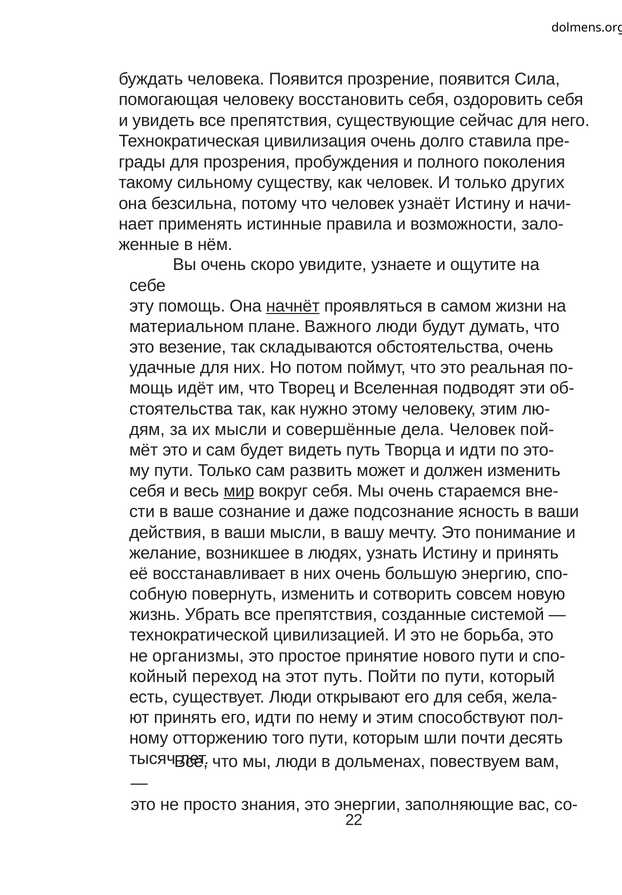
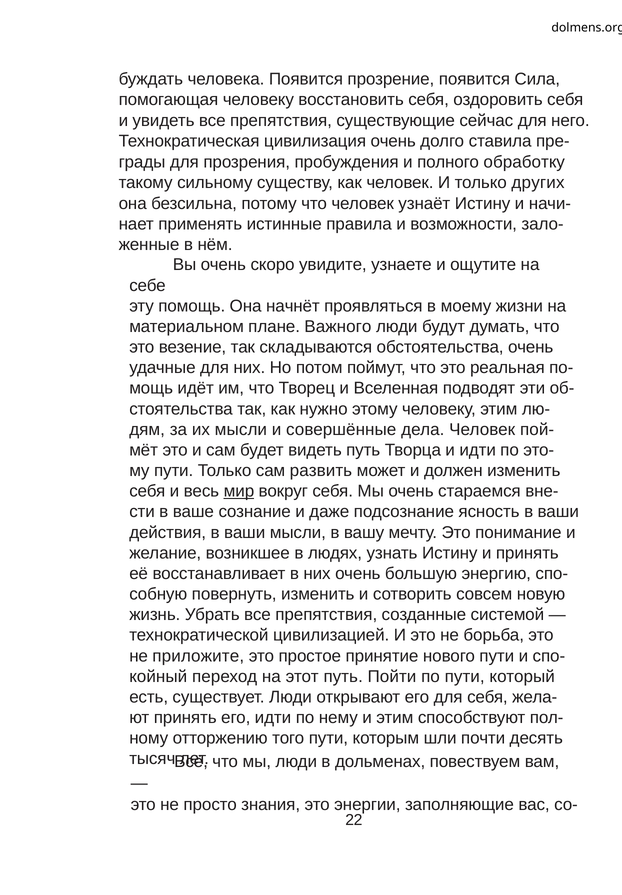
поколения: поколения -> обработку (524, 162)
начнёт underline: present -> none (293, 306)
самом: самом -> моему (466, 306)
организмы: организмы -> приложите (198, 656)
